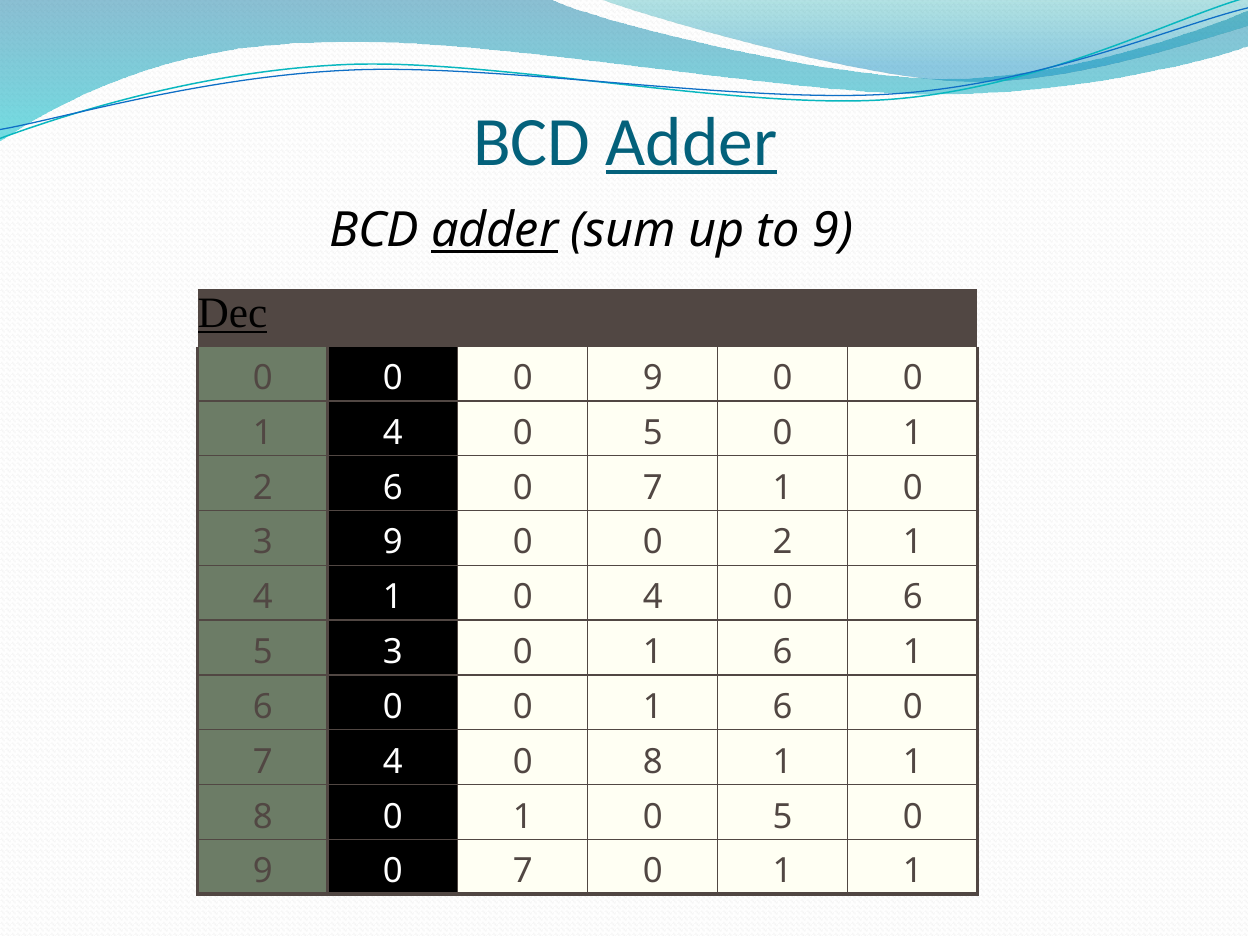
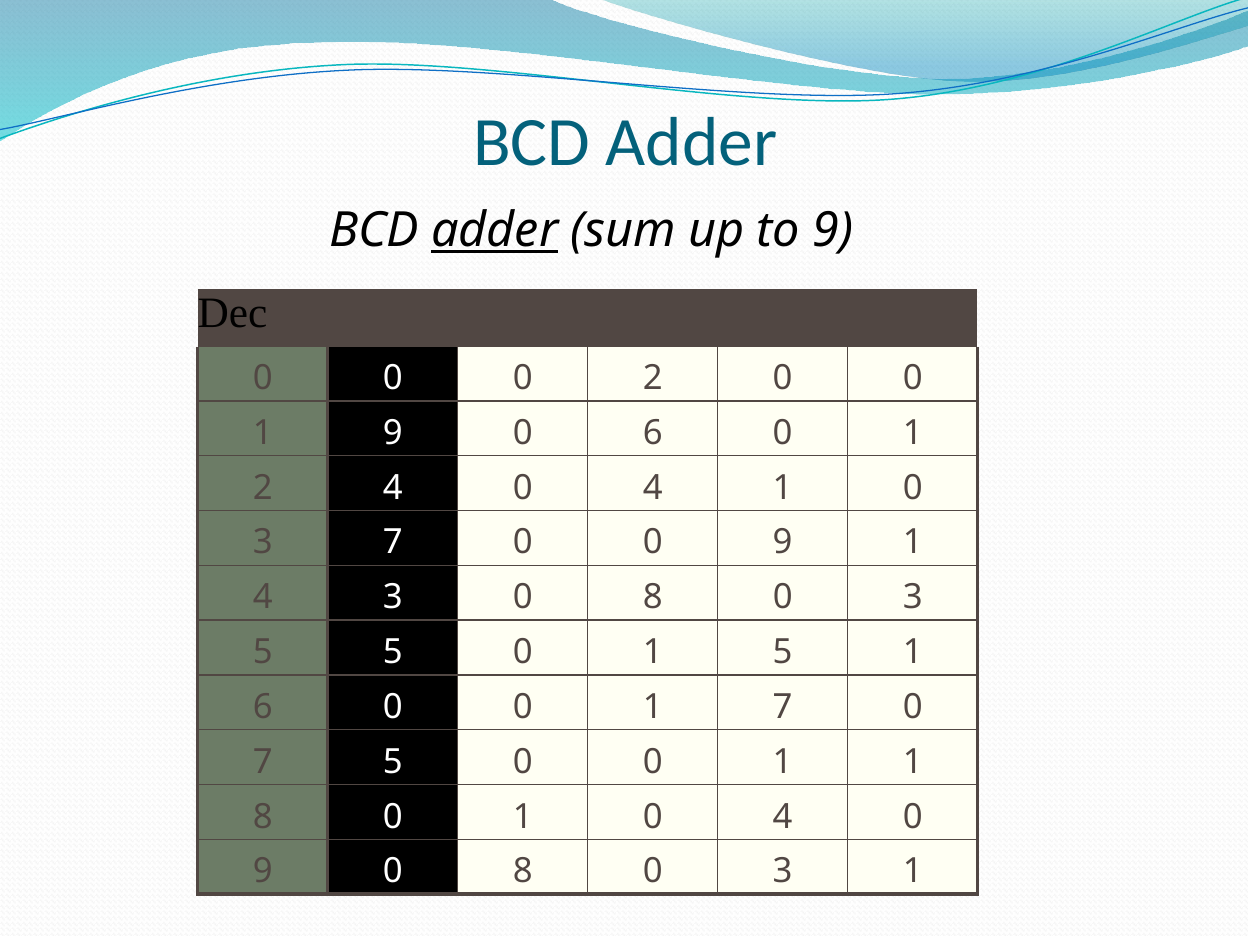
Adder underline: present -> none (692, 142)
Dec underline: present -> none (232, 313)
0 0 9: 9 -> 2 (653, 378)
4: 4 -> 9 (393, 433)
5: 5 -> 6 (653, 433)
2 6: 6 -> 4 (393, 488)
7: 7 -> 4 (653, 488)
3 9: 9 -> 7 (393, 542)
0 0 2: 2 -> 9 (783, 542)
4 1: 1 -> 3 (393, 597)
4: 4 -> 8 (653, 597)
6: 6 -> 3 (913, 597)
5 3: 3 -> 5 (393, 652)
6: 6 -> 5 (783, 652)
0 0 1 6: 6 -> 7 (783, 707)
7 4: 4 -> 5 (393, 762)
8: 8 -> 0 (653, 762)
1 0 5: 5 -> 4 (783, 817)
9 0 7: 7 -> 8 (523, 871)
1: 1 -> 3 (783, 871)
